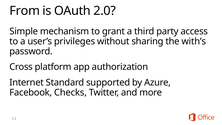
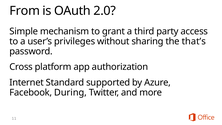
with’s: with’s -> that’s (194, 41)
Checks: Checks -> During (70, 92)
